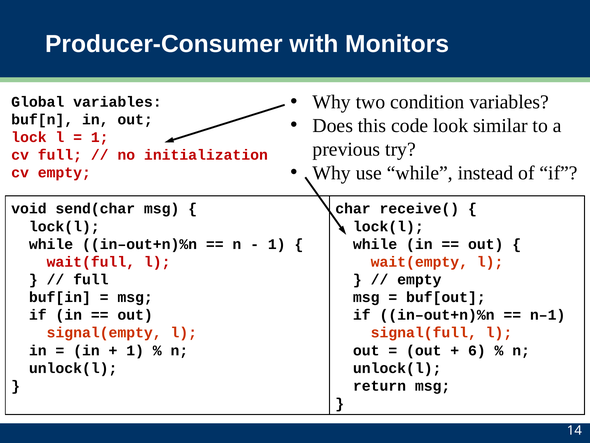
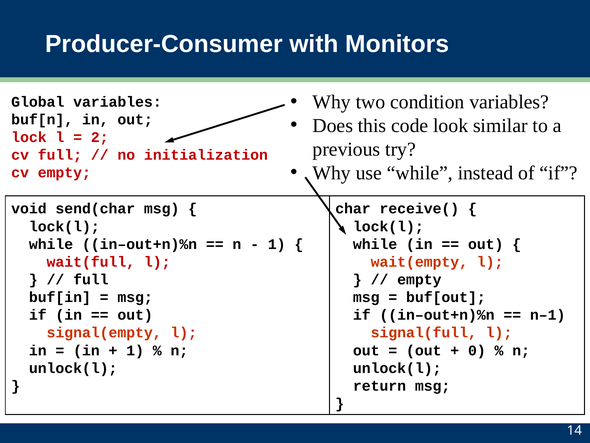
1: 1 -> 2 (100, 137)
6: 6 -> 0 (477, 350)
